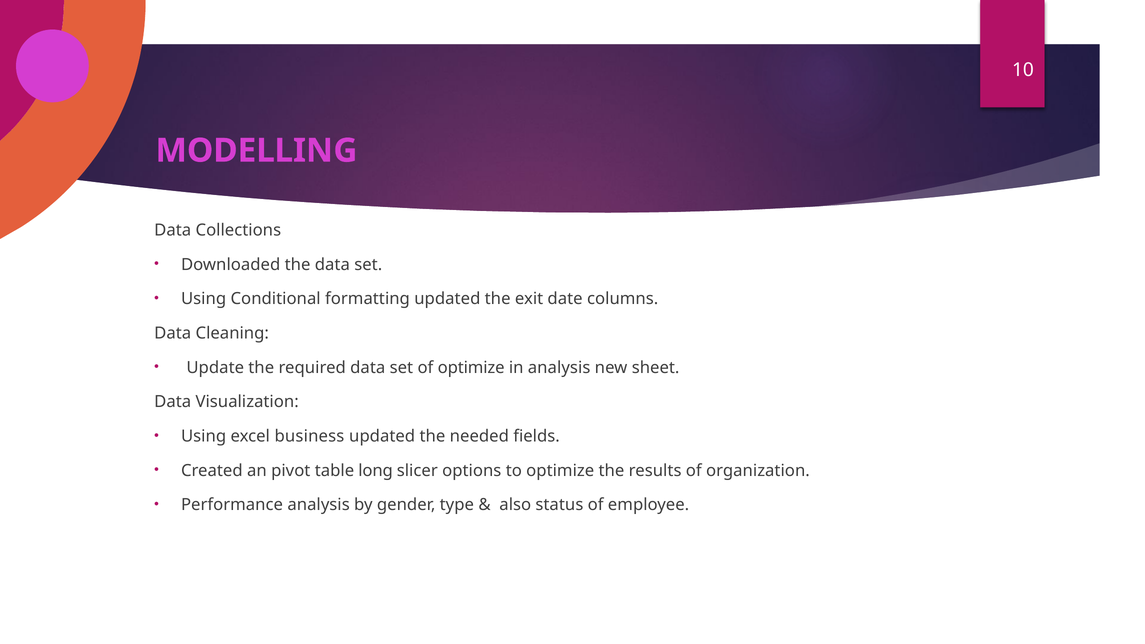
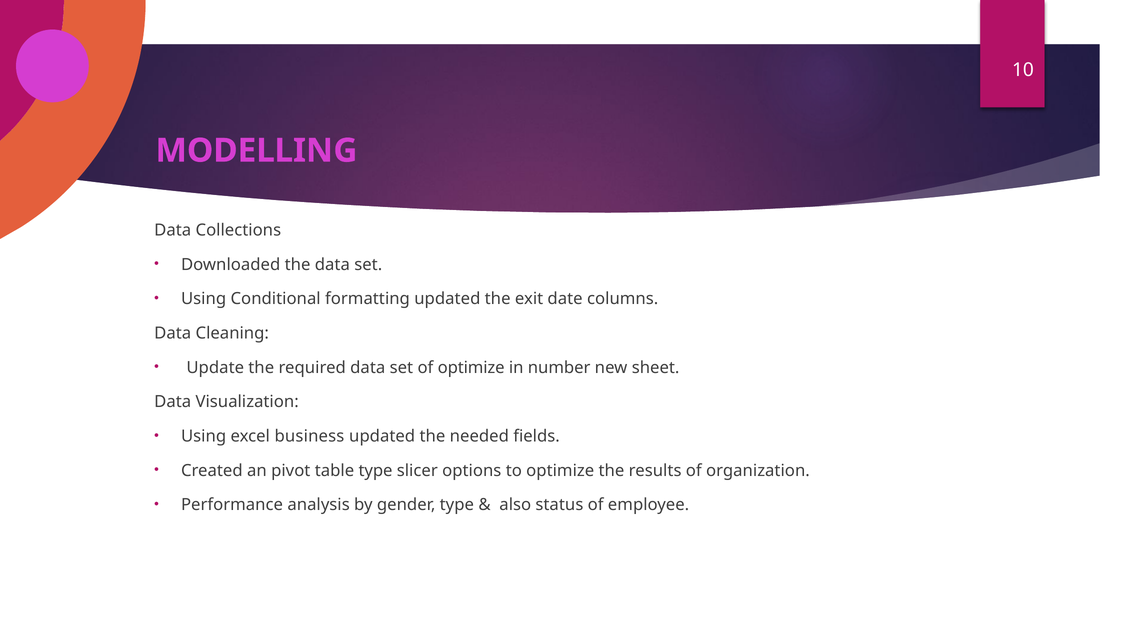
in analysis: analysis -> number (559, 368)
table long: long -> type (376, 471)
